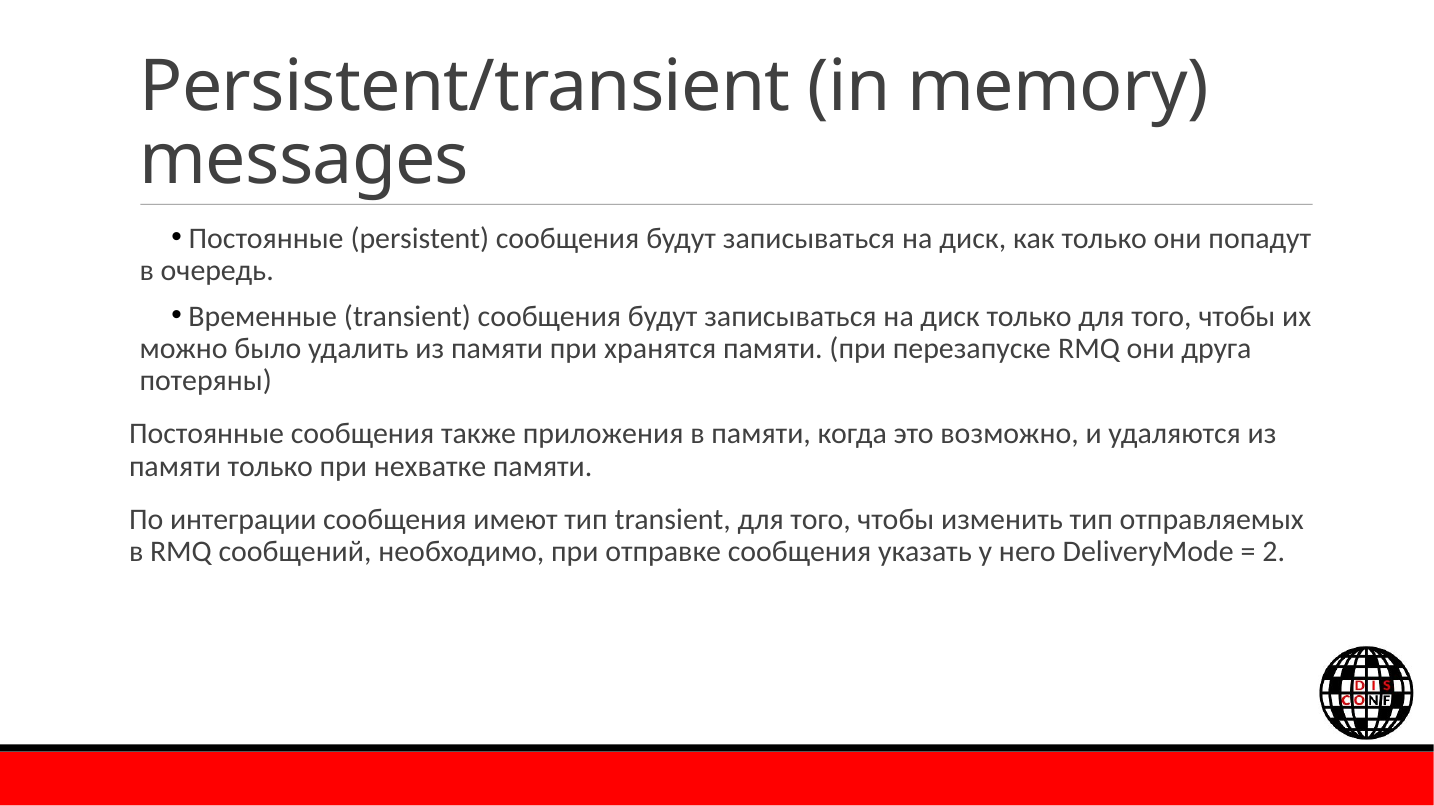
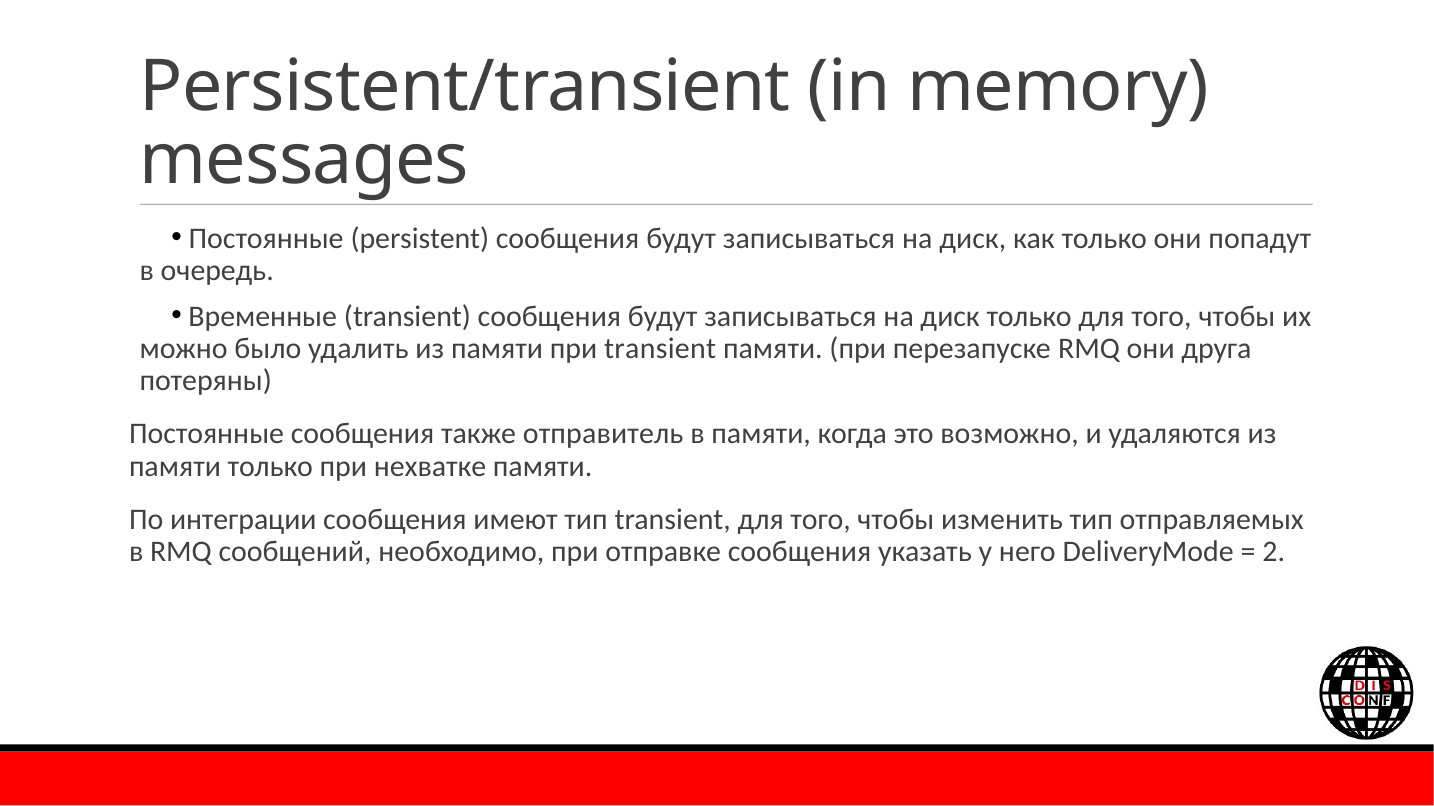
при хранятся: хранятся -> transient (660, 349)
приложения: приложения -> отправитель (603, 434)
